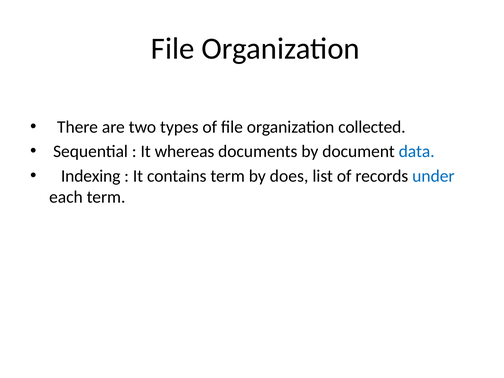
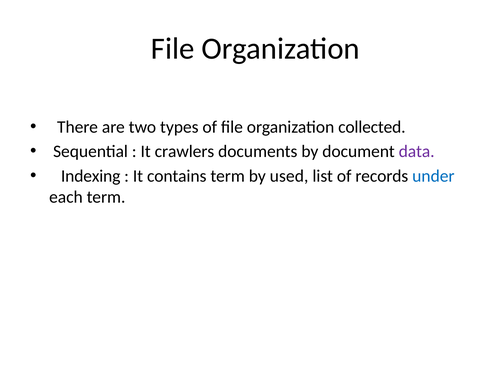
whereas: whereas -> crawlers (184, 151)
data colour: blue -> purple (417, 151)
does: does -> used (289, 176)
